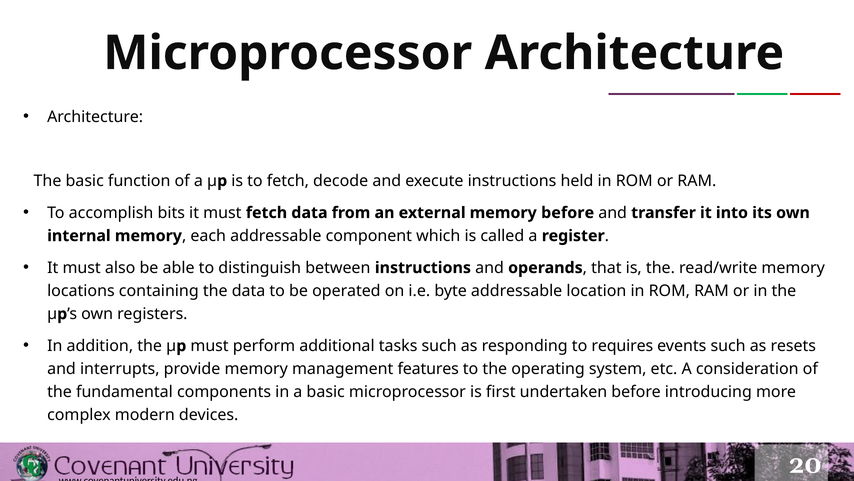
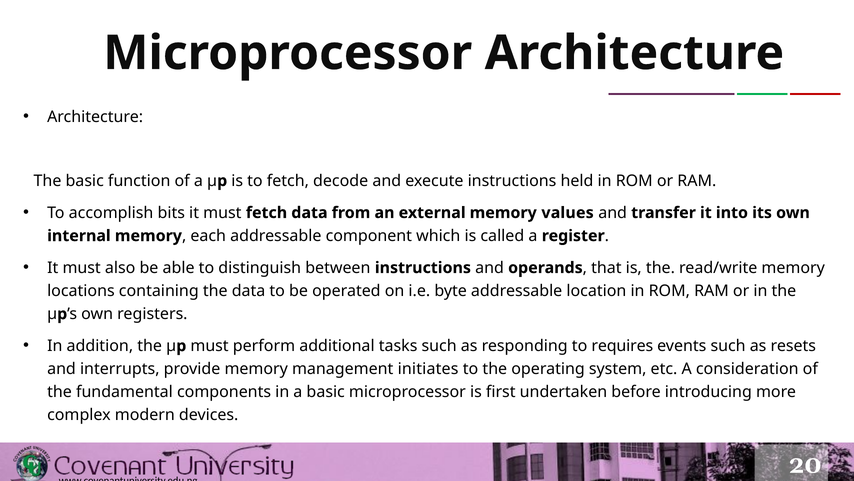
memory before: before -> values (568, 212)
features: features -> initiates (428, 369)
